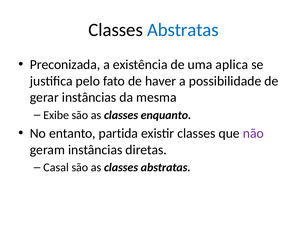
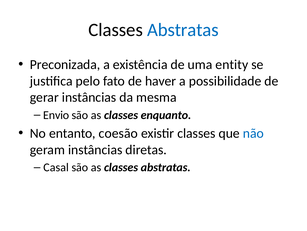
aplica: aplica -> entity (232, 64)
Exibe: Exibe -> Envio (56, 115)
partida: partida -> coesão (118, 133)
não colour: purple -> blue (253, 133)
